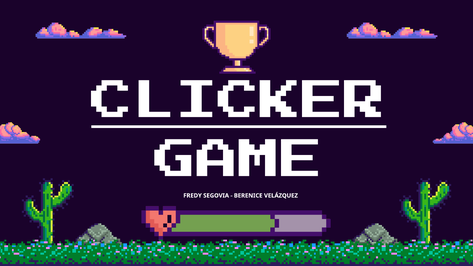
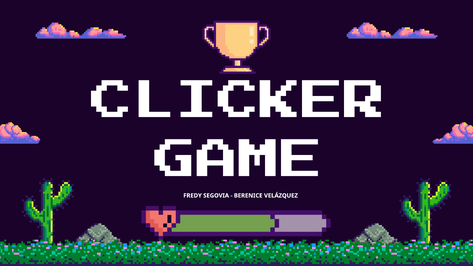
CLICKER underline: present -> none (239, 109)
